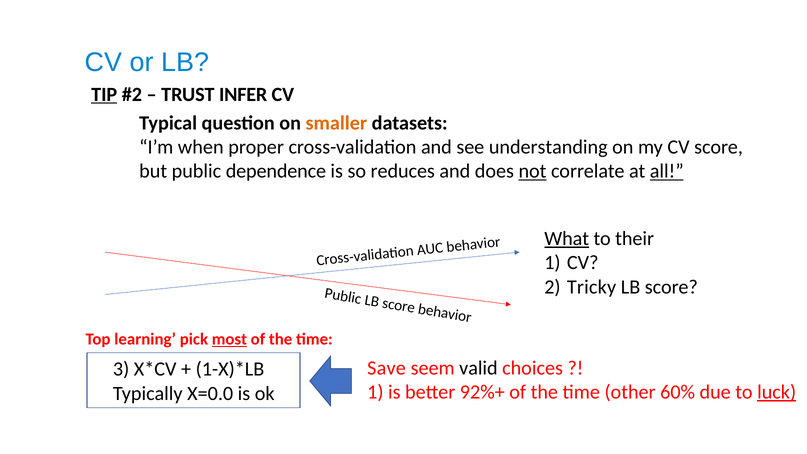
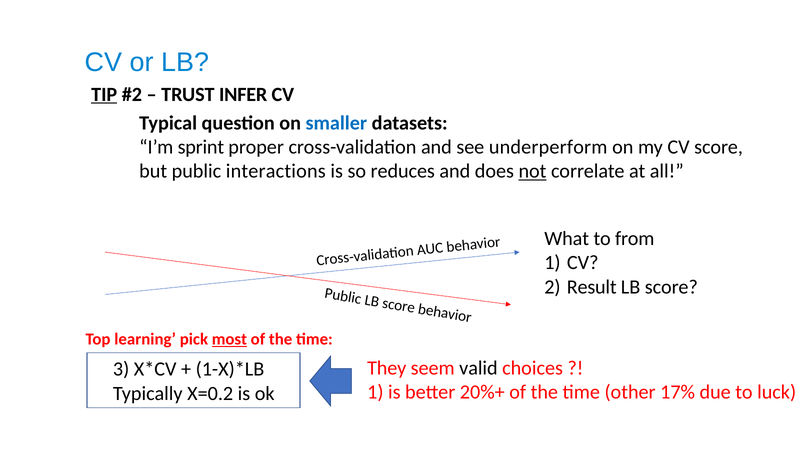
smaller colour: orange -> blue (336, 123)
when: when -> sprint (201, 147)
understanding: understanding -> underperform (548, 147)
dependence: dependence -> interactions (276, 171)
all underline: present -> none (667, 171)
What underline: present -> none (567, 238)
their: their -> from (635, 238)
Tricky: Tricky -> Result (592, 287)
Save: Save -> They (387, 368)
92%+: 92%+ -> 20%+ (482, 392)
60%: 60% -> 17% (678, 392)
luck underline: present -> none (777, 392)
X=0.0: X=0.0 -> X=0.2 (210, 393)
